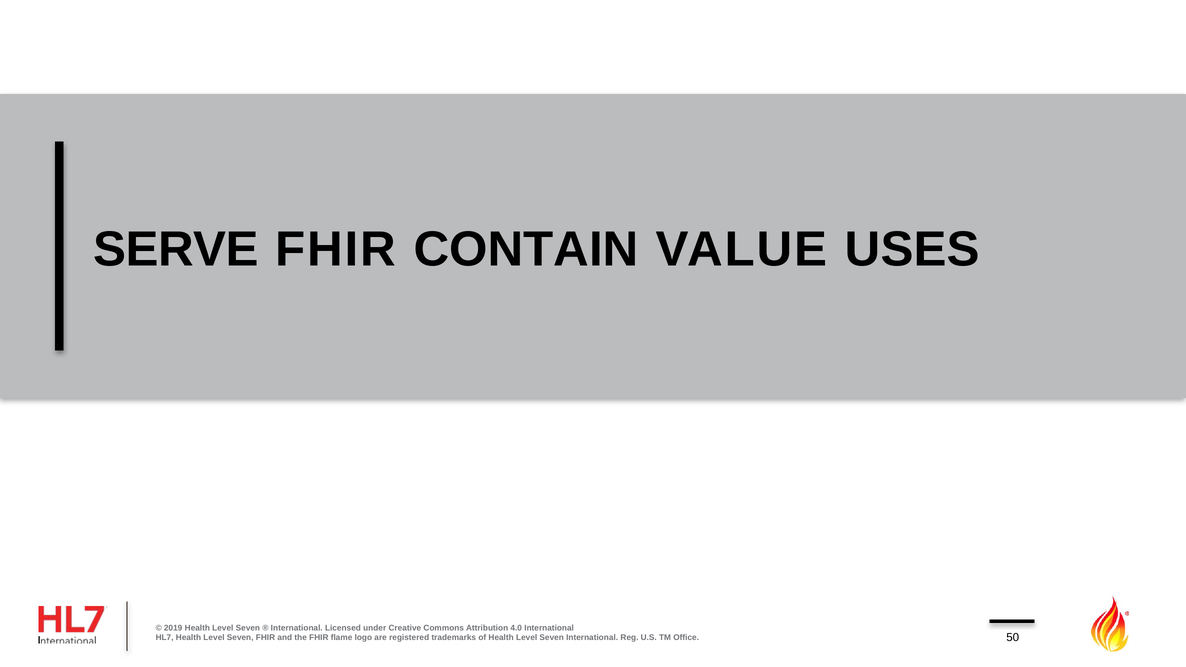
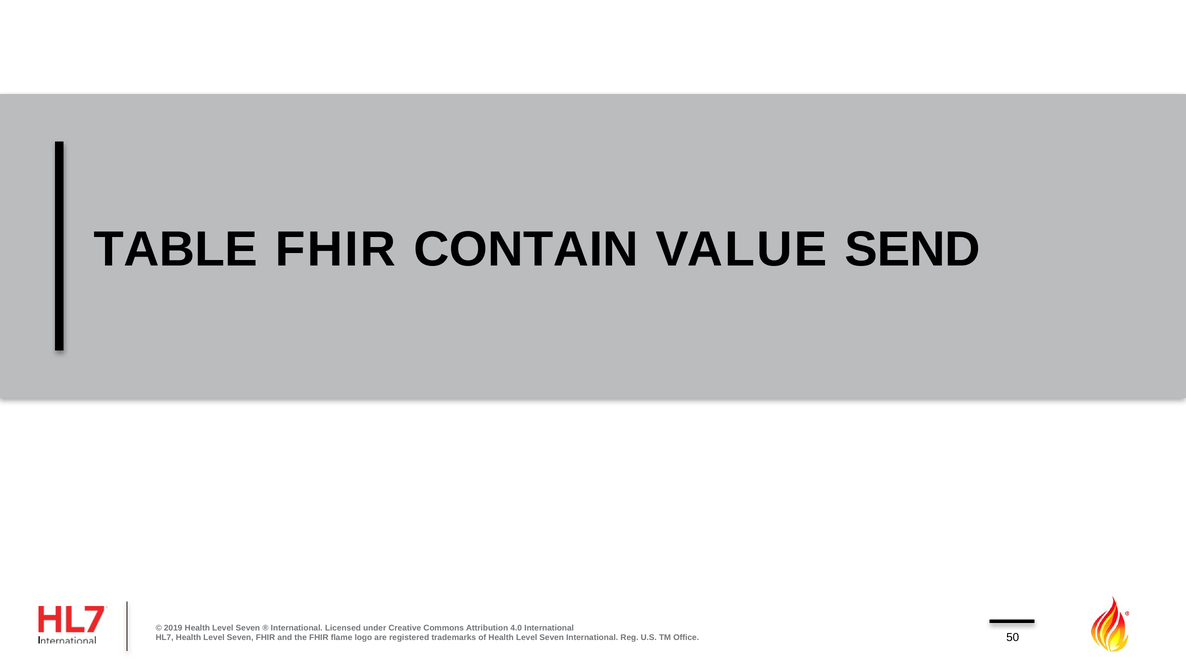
SERVE: SERVE -> TABLE (176, 249)
USES: USES -> SEND (913, 249)
